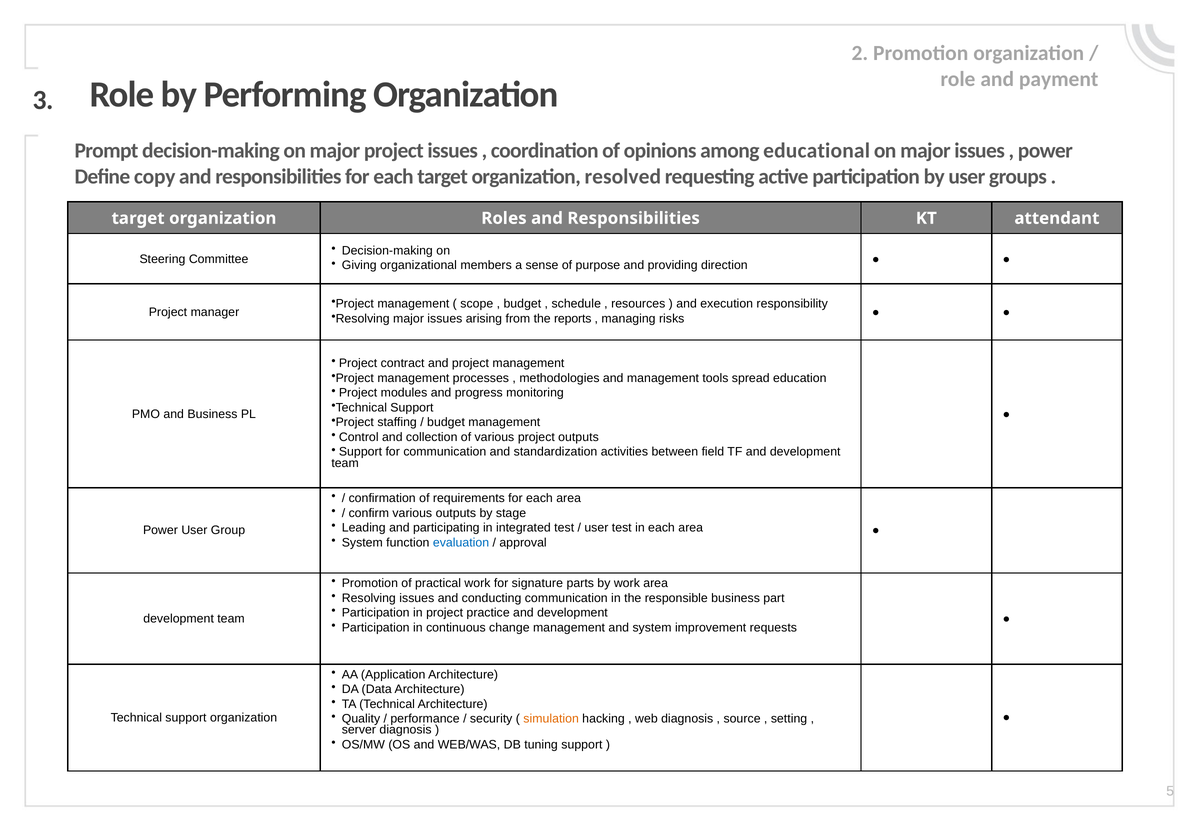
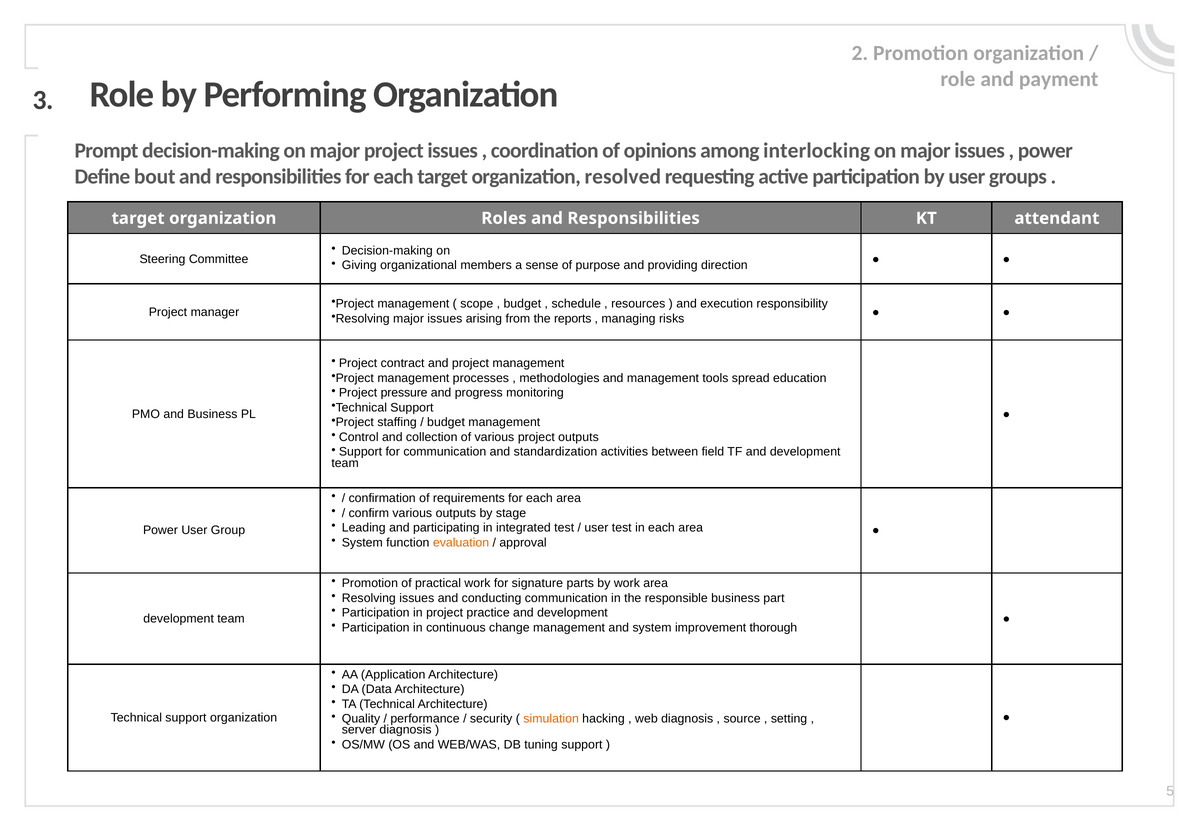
educational: educational -> interlocking (817, 151)
copy: copy -> bout (155, 177)
modules: modules -> pressure (404, 393)
evaluation colour: blue -> orange (461, 543)
requests: requests -> thorough (773, 628)
